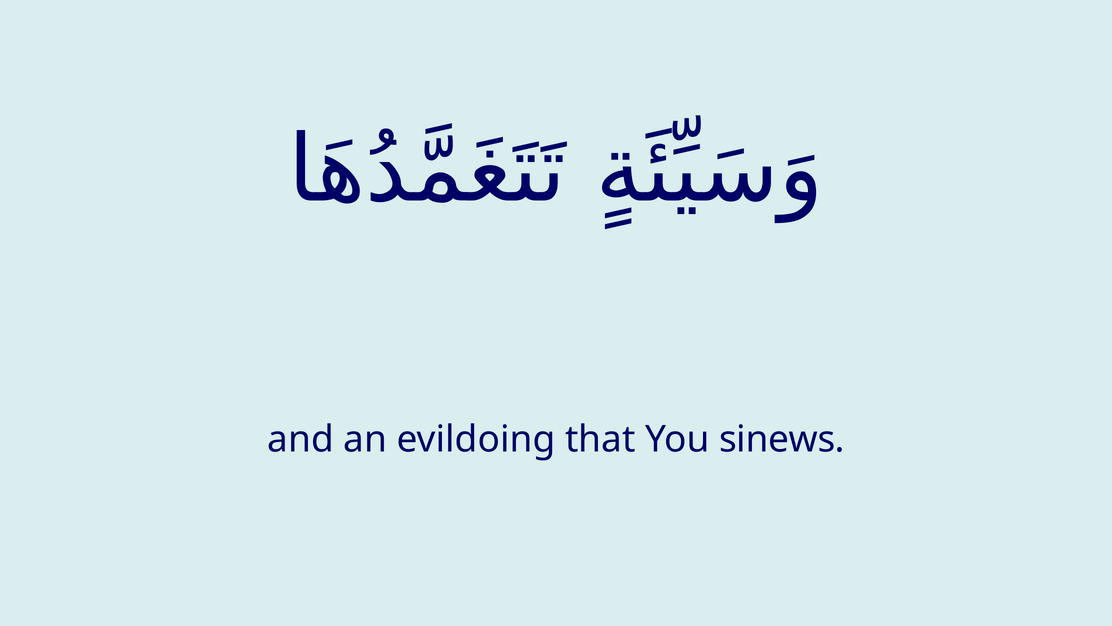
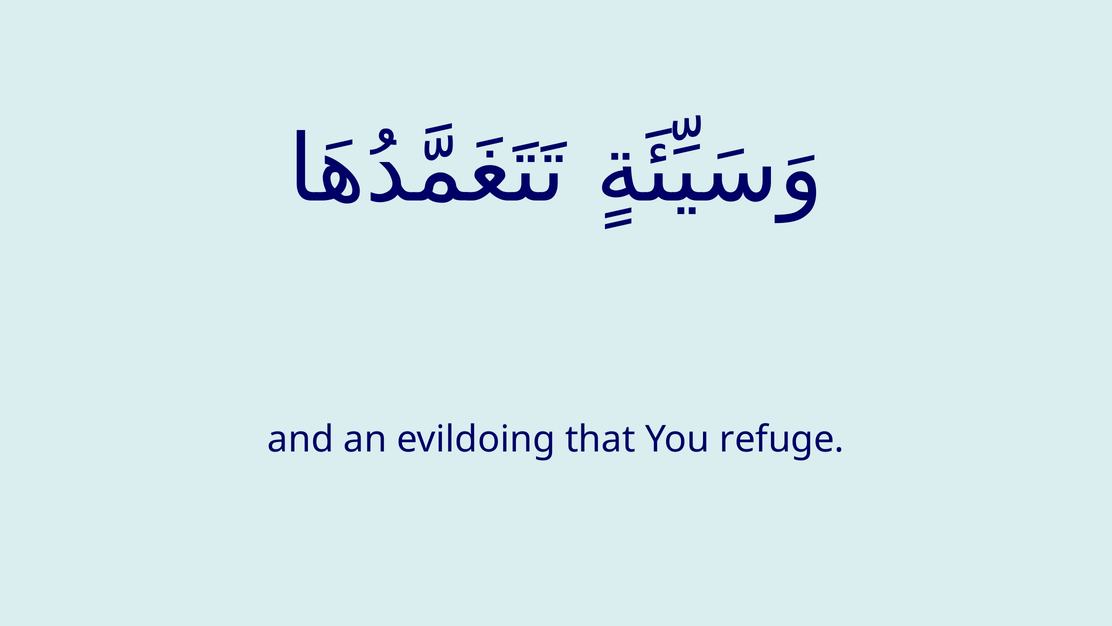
sinews: sinews -> refuge (782, 439)
